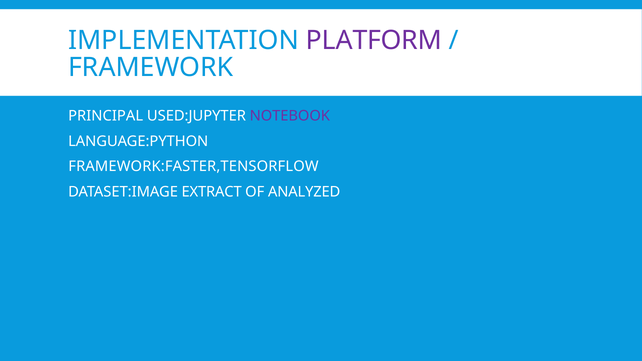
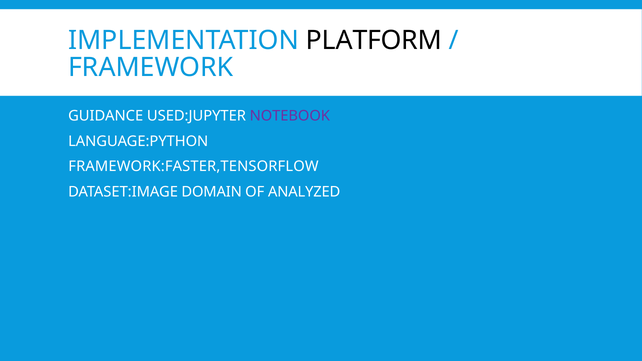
PLATFORM colour: purple -> black (374, 40)
PRINCIPAL: PRINCIPAL -> GUIDANCE (106, 116)
EXTRACT: EXTRACT -> DOMAIN (212, 192)
